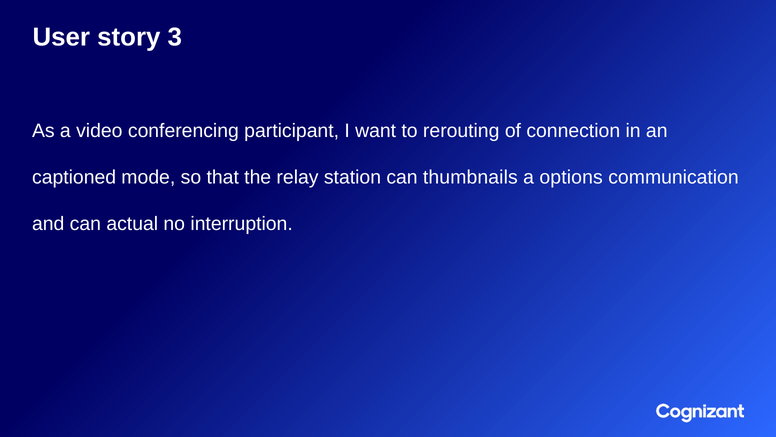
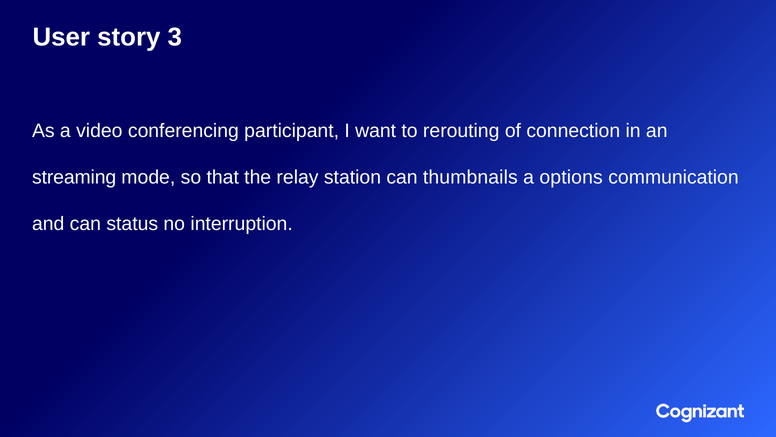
captioned: captioned -> streaming (74, 177)
actual: actual -> status (132, 224)
